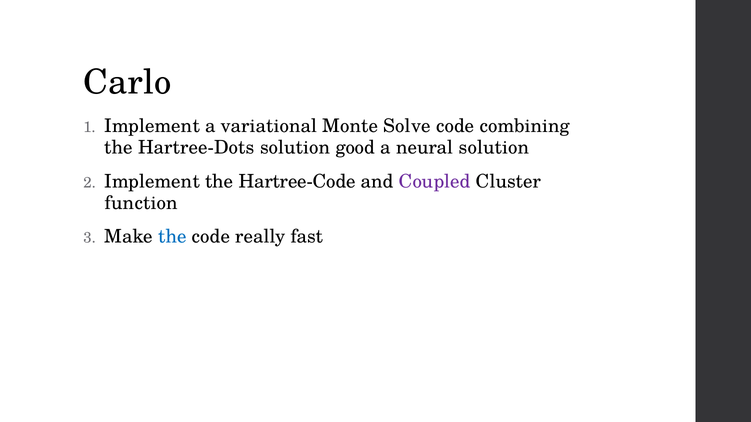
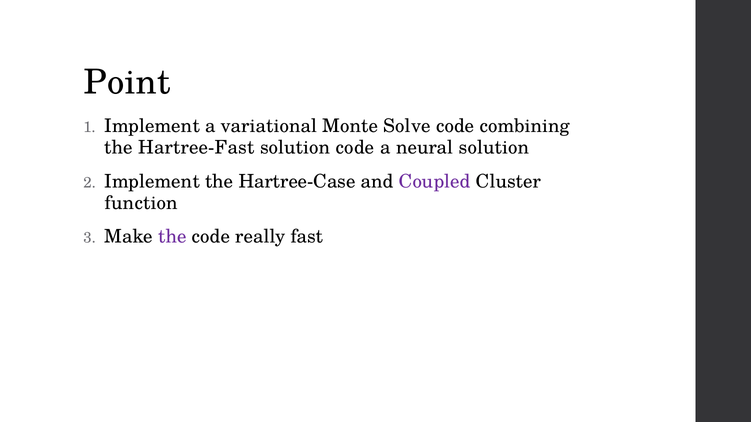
Carlo: Carlo -> Point (127, 83)
Hartree-Dots: Hartree-Dots -> Hartree-Fast (196, 148)
solution good: good -> code (355, 148)
Hartree-Code: Hartree-Code -> Hartree-Case (297, 182)
the colour: blue -> purple (172, 237)
